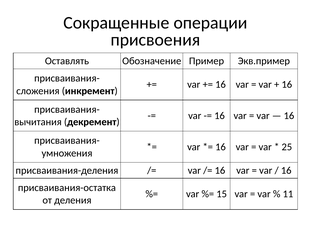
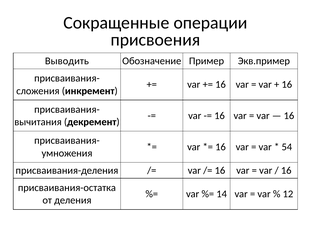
Оставлять: Оставлять -> Выводить (67, 61)
25: 25 -> 54 (287, 147)
15: 15 -> 14 (222, 194)
11: 11 -> 12 (288, 194)
